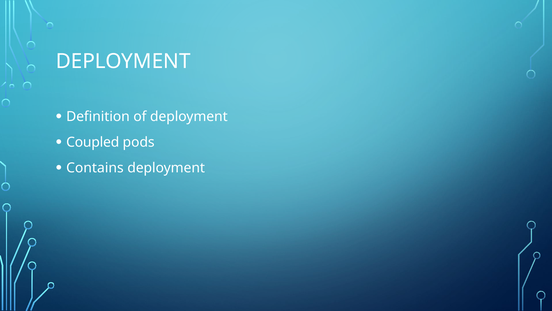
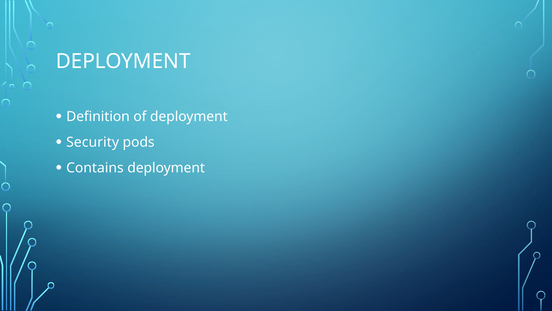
Coupled: Coupled -> Security (93, 142)
